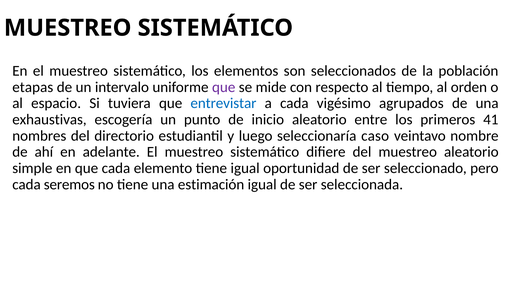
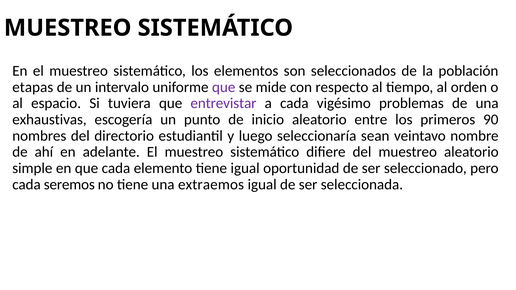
entrevistar colour: blue -> purple (223, 103)
agrupados: agrupados -> problemas (411, 103)
41: 41 -> 90 (491, 120)
caso: caso -> sean (375, 136)
estimación: estimación -> extraemos (211, 185)
